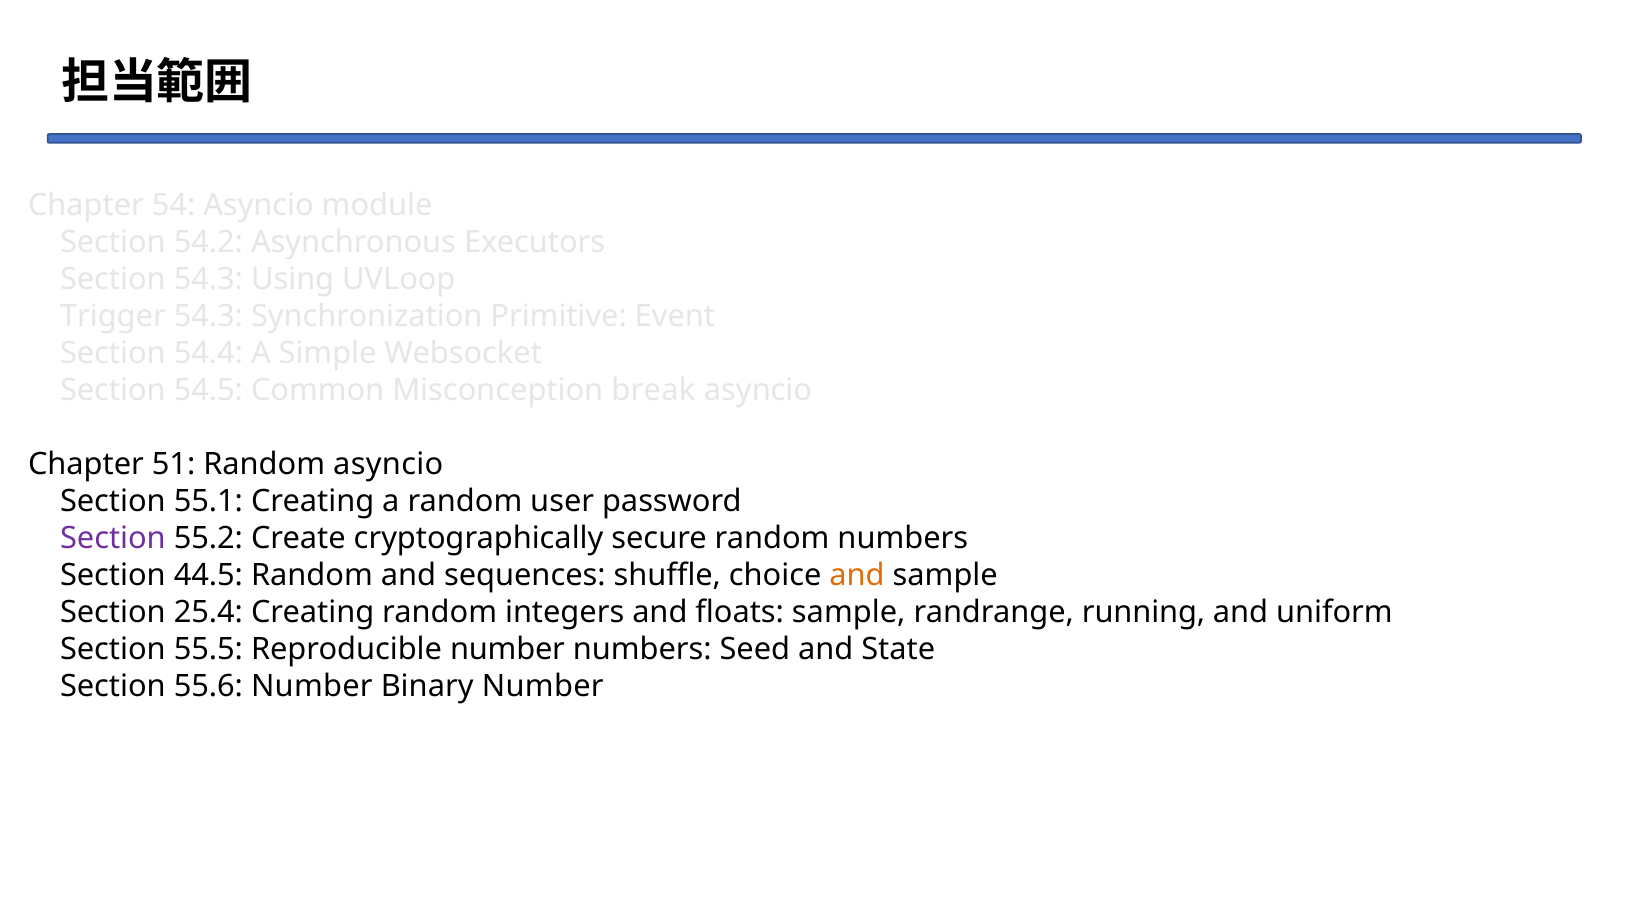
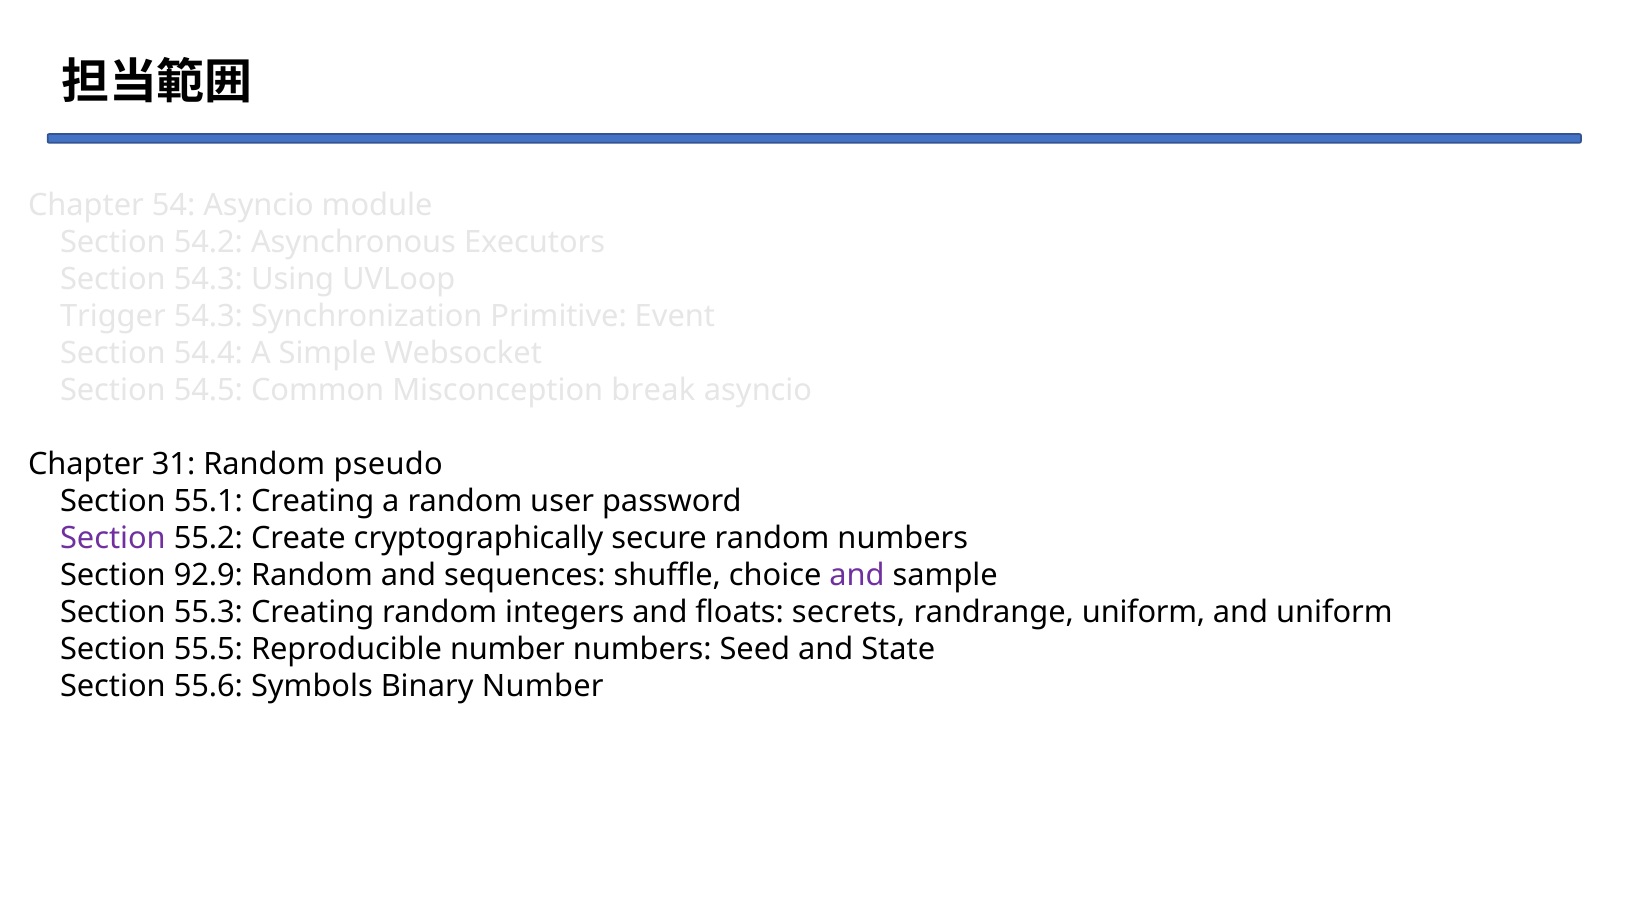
51: 51 -> 31 (174, 464)
Random asyncio: asyncio -> pseudo (388, 464)
44.5: 44.5 -> 92.9 (208, 575)
and colour: orange -> purple (857, 575)
25.4: 25.4 -> 55.3 (208, 612)
floats sample: sample -> secrets (849, 612)
randrange running: running -> uniform (1144, 612)
55.6 Number: Number -> Symbols (312, 686)
